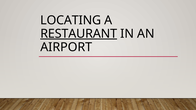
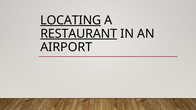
LOCATING underline: none -> present (71, 20)
